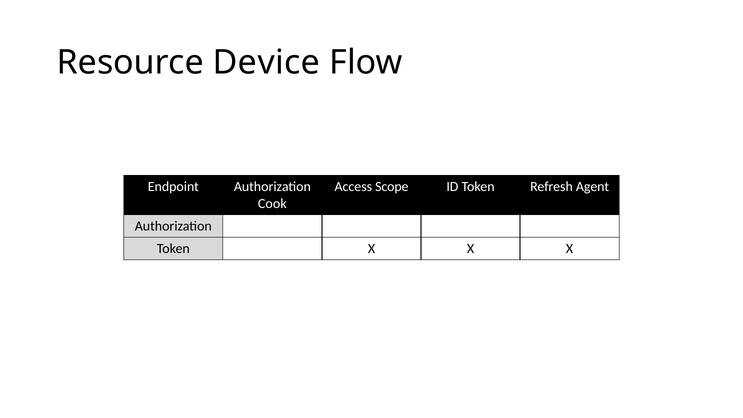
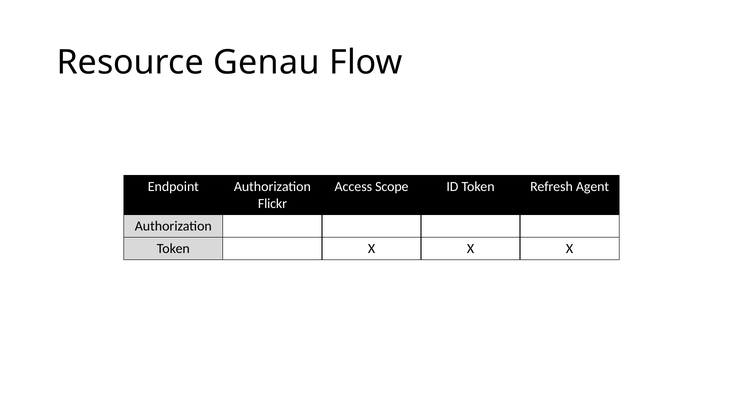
Device: Device -> Genau (266, 62)
Cook: Cook -> Flickr (272, 204)
